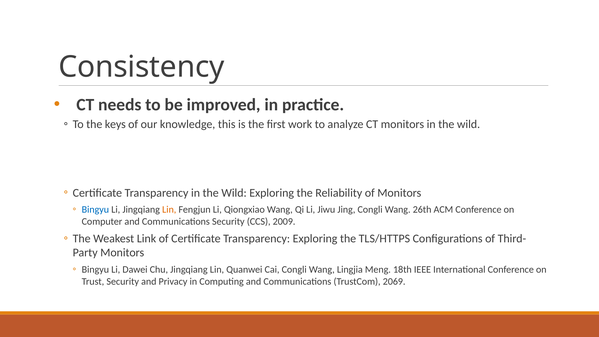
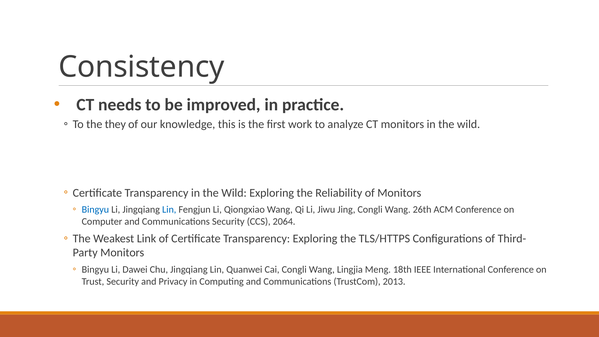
keys: keys -> they (115, 124)
Lin colour: orange -> blue (169, 209)
2009: 2009 -> 2064 (284, 221)
2069: 2069 -> 2013 (394, 281)
